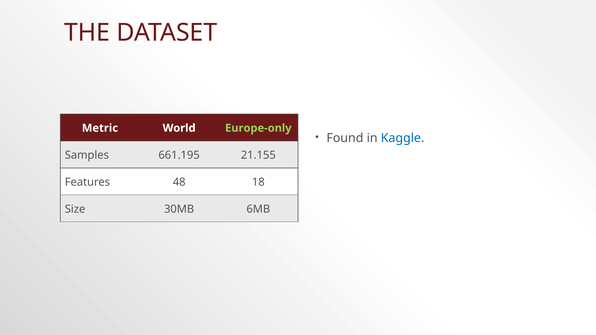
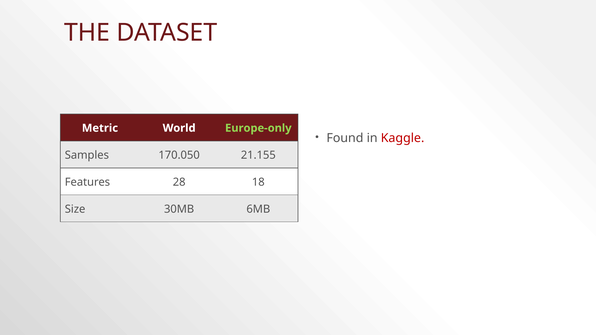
Kaggle colour: blue -> red (403, 138)
661.195: 661.195 -> 170.050 (179, 155)
48: 48 -> 28 (179, 182)
